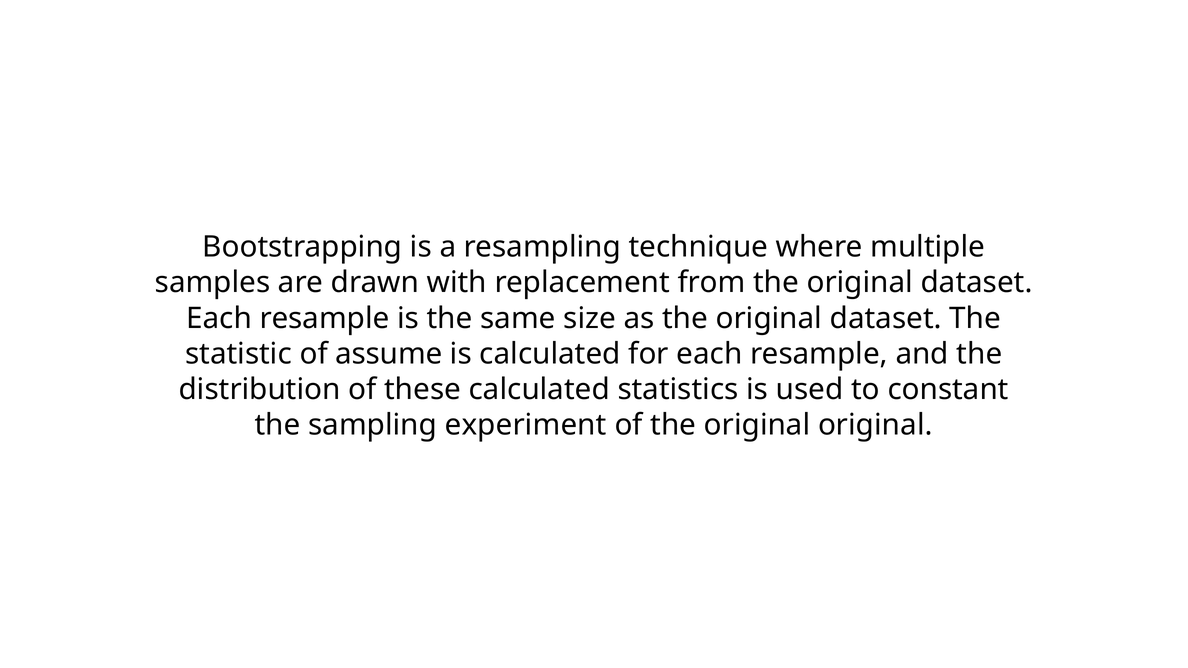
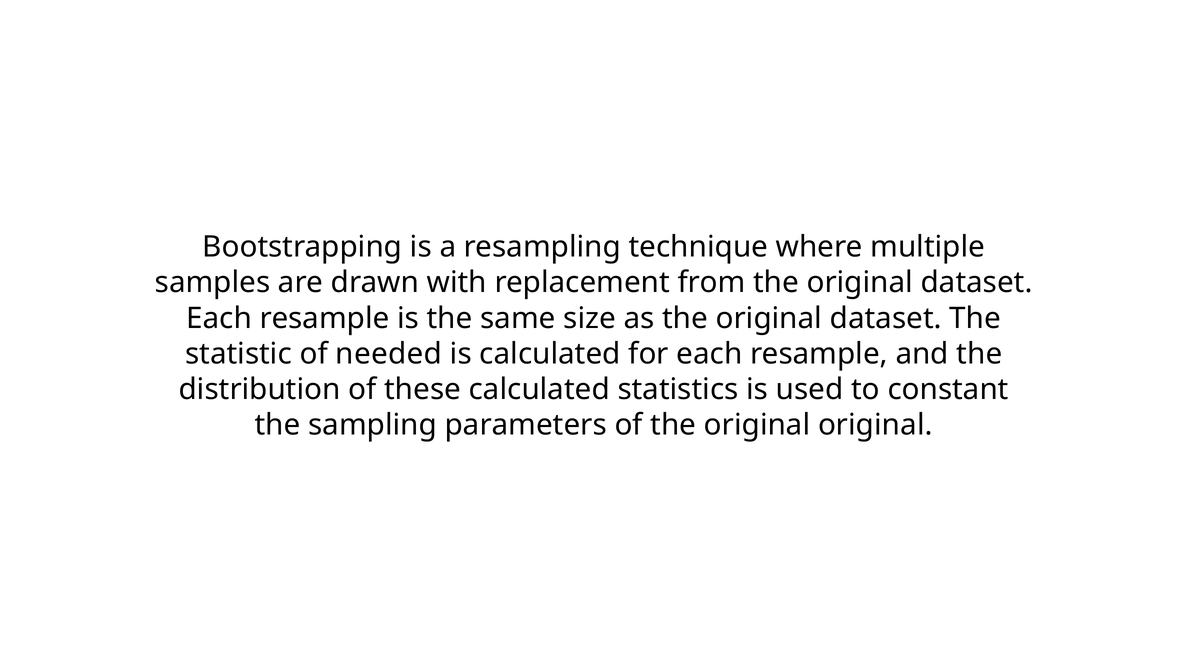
assume: assume -> needed (389, 354)
experiment: experiment -> parameters (526, 425)
